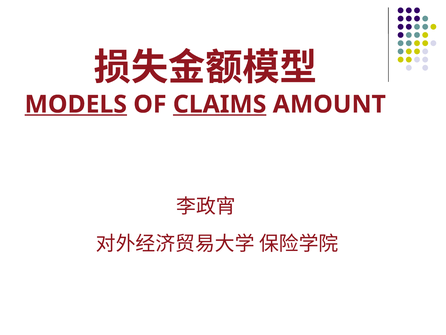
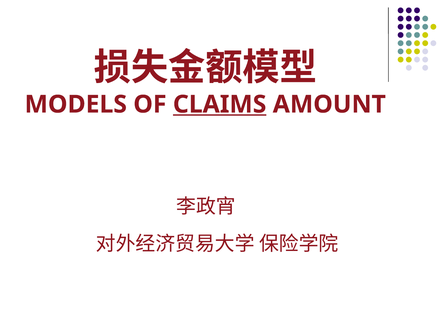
MODELS underline: present -> none (76, 104)
